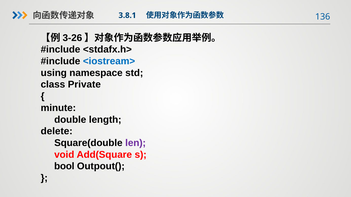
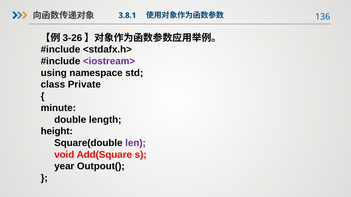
<iostream> colour: blue -> purple (109, 61)
delete: delete -> height (57, 132)
bool: bool -> year (64, 167)
